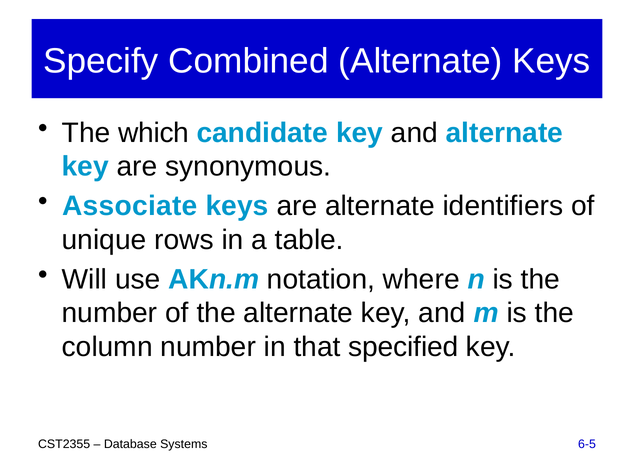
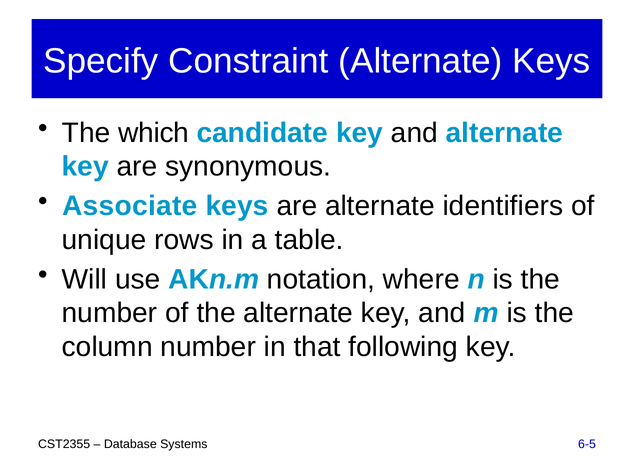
Combined: Combined -> Constraint (248, 61)
specified: specified -> following (403, 347)
